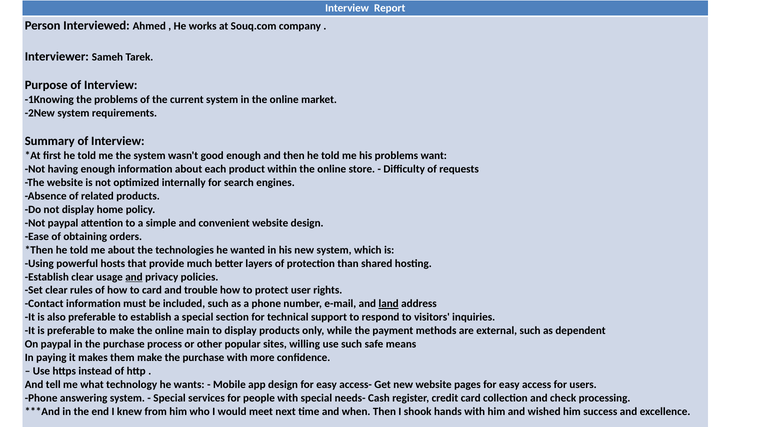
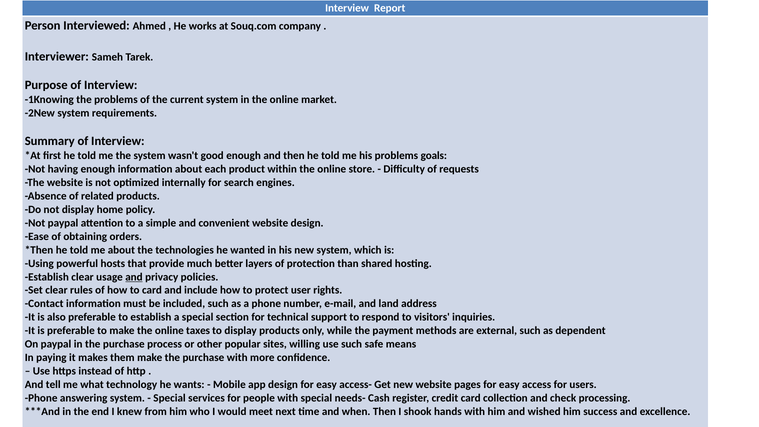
want: want -> goals (434, 156)
trouble: trouble -> include (201, 290)
land underline: present -> none (389, 304)
main: main -> taxes (198, 331)
